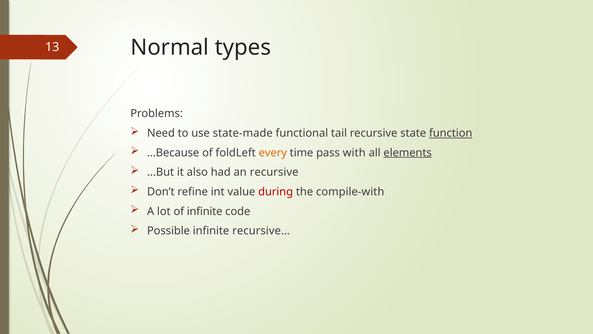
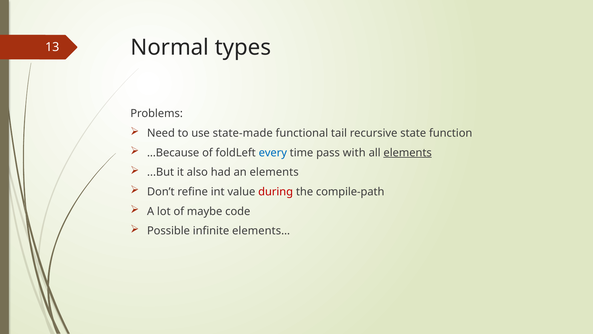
function underline: present -> none (451, 133)
every colour: orange -> blue (273, 152)
an recursive: recursive -> elements (274, 172)
compile-with: compile-with -> compile-path (350, 192)
of infinite: infinite -> maybe (205, 211)
recursive…: recursive… -> elements… (261, 231)
